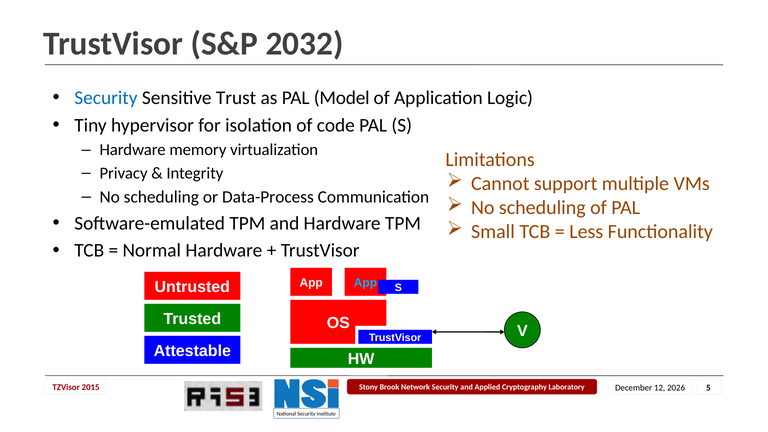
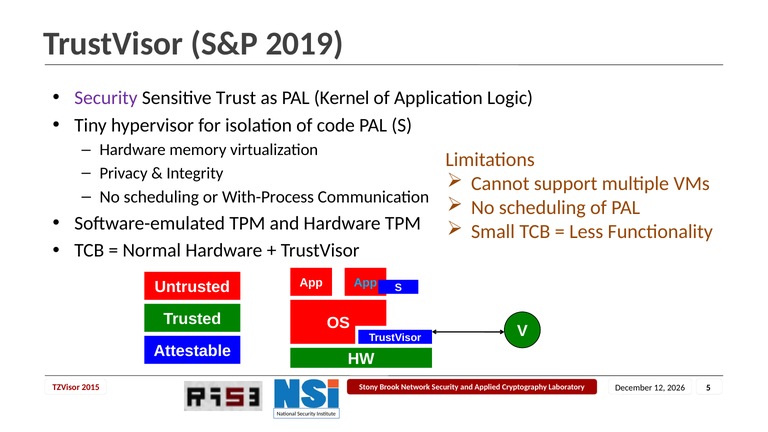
2032: 2032 -> 2019 (304, 44)
Security colour: blue -> purple (106, 98)
Model: Model -> Kernel (342, 98)
Data-Process: Data-Process -> With-Process (268, 197)
